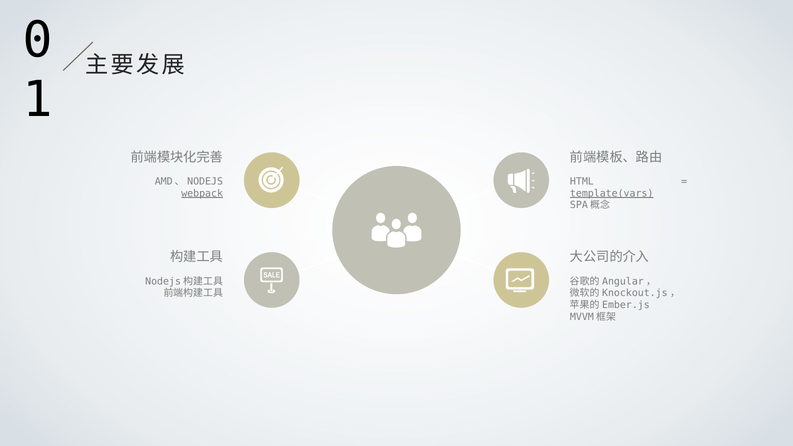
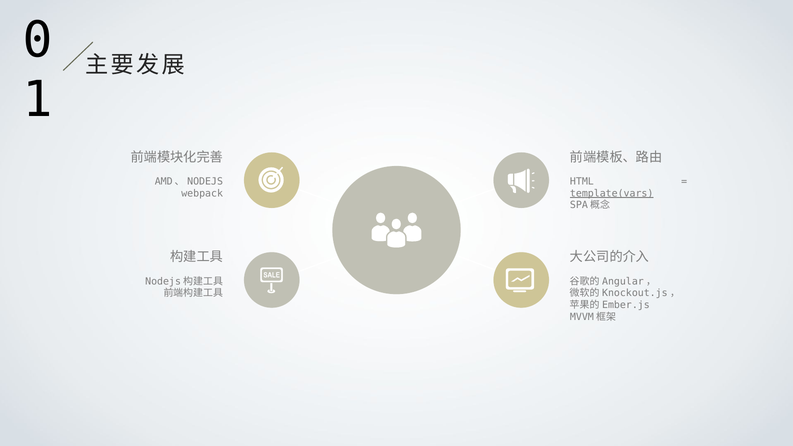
webpack underline: present -> none (202, 193)
